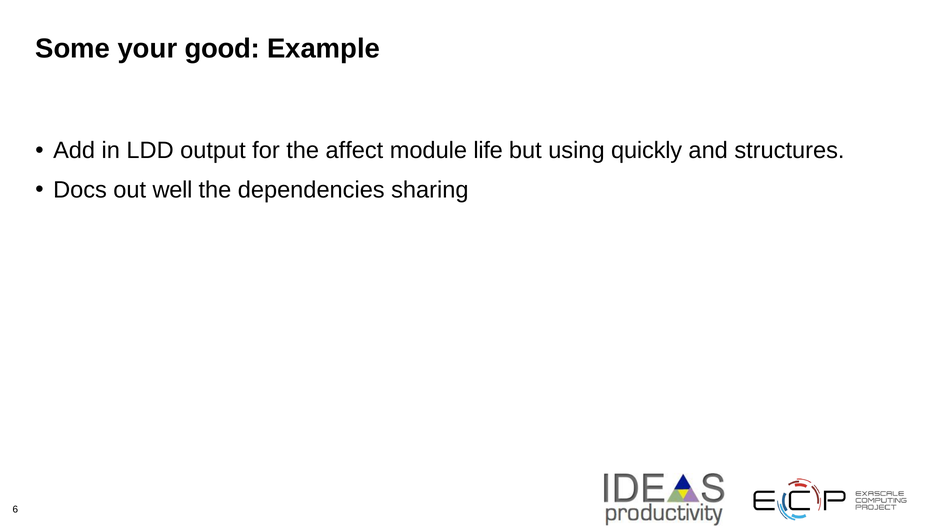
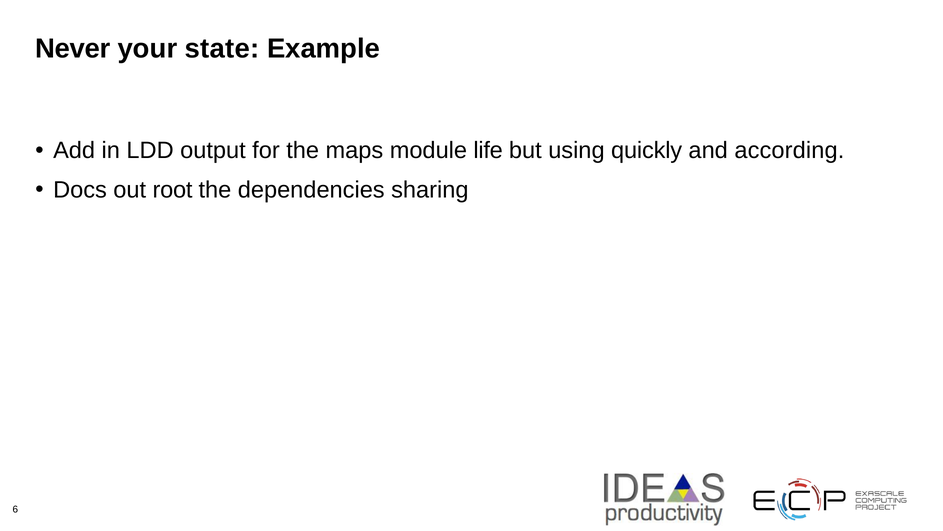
Some: Some -> Never (73, 49)
good: good -> state (222, 49)
affect: affect -> maps (354, 151)
structures: structures -> according (789, 151)
well: well -> root (172, 190)
